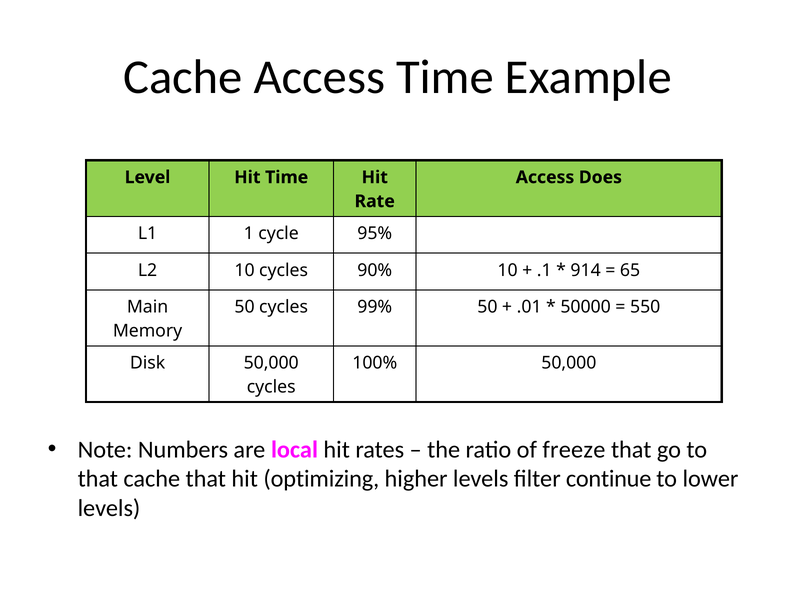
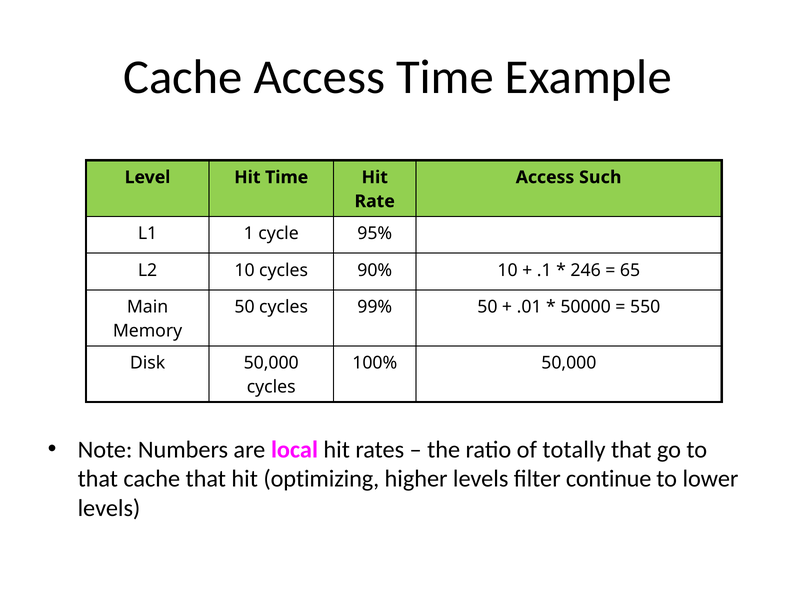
Does: Does -> Such (600, 177)
914: 914 -> 246 (586, 270)
freeze: freeze -> totally (574, 450)
